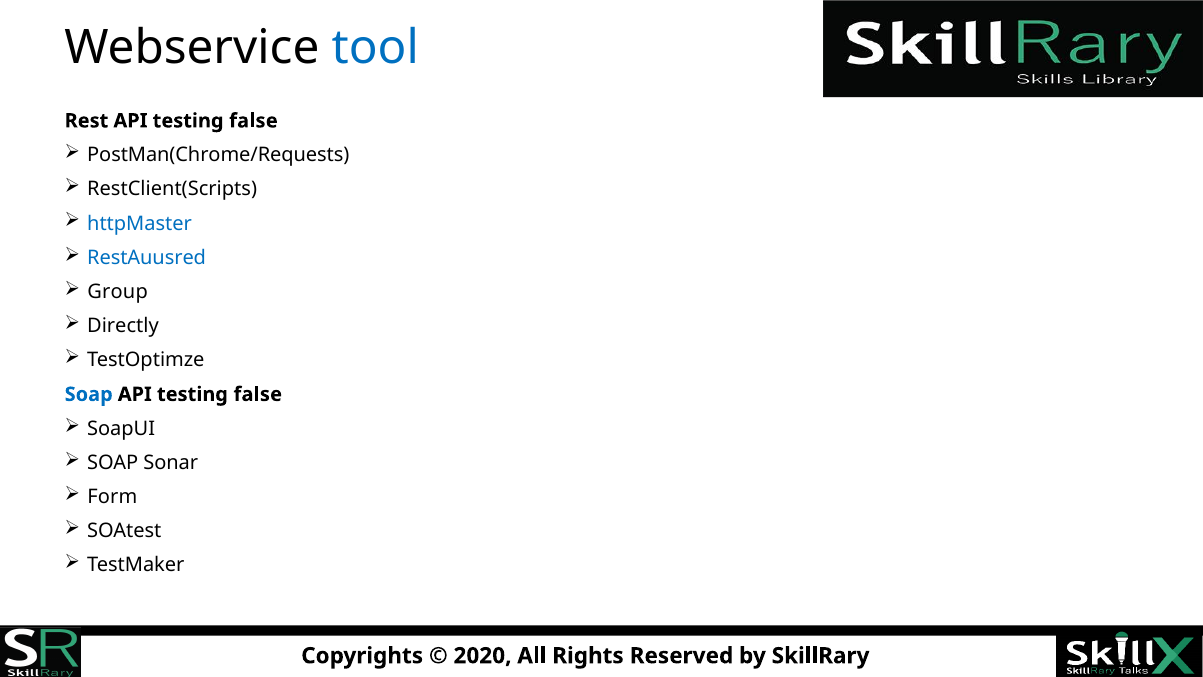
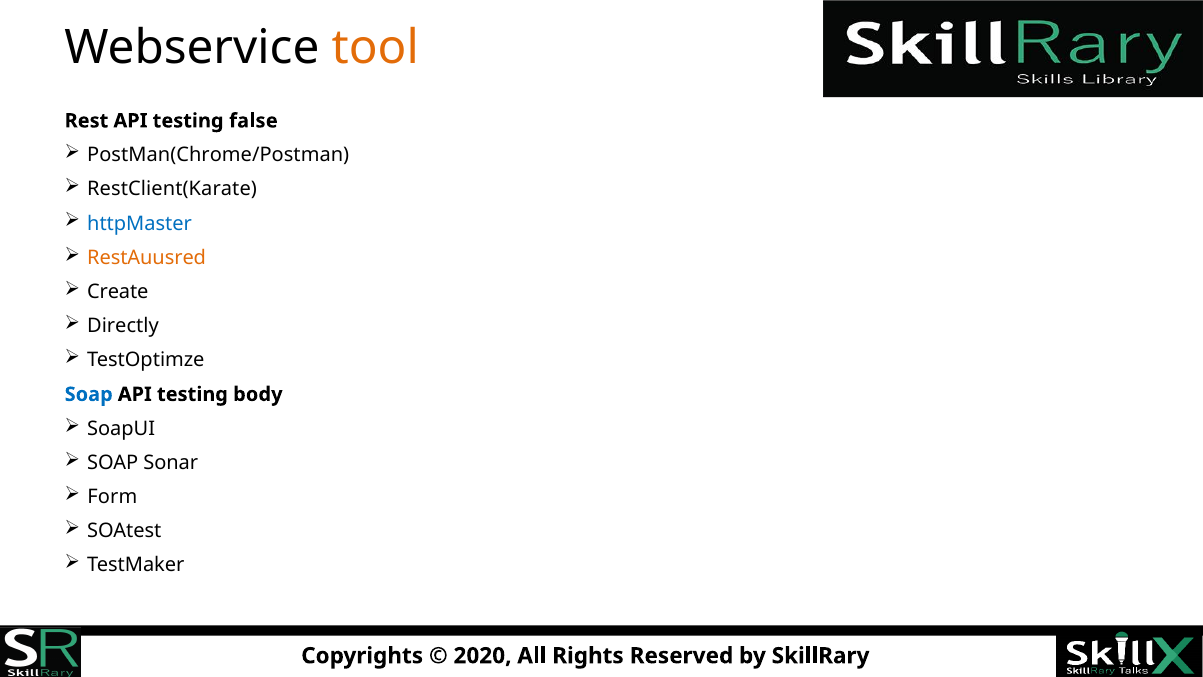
tool colour: blue -> orange (375, 47)
PostMan(Chrome/Requests: PostMan(Chrome/Requests -> PostMan(Chrome/Postman (218, 155)
RestClient(Scripts: RestClient(Scripts -> RestClient(Karate (172, 189)
RestAuusred colour: blue -> orange (147, 257)
Group: Group -> Create (118, 292)
false: false -> body (258, 394)
